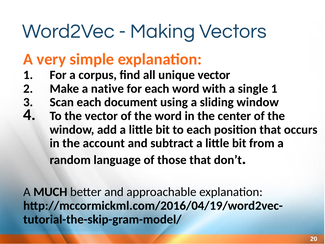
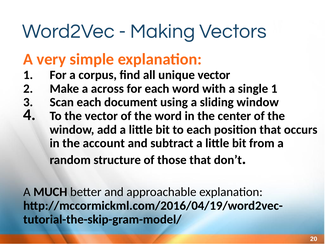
native: native -> across (107, 89)
language: language -> structure (117, 160)
